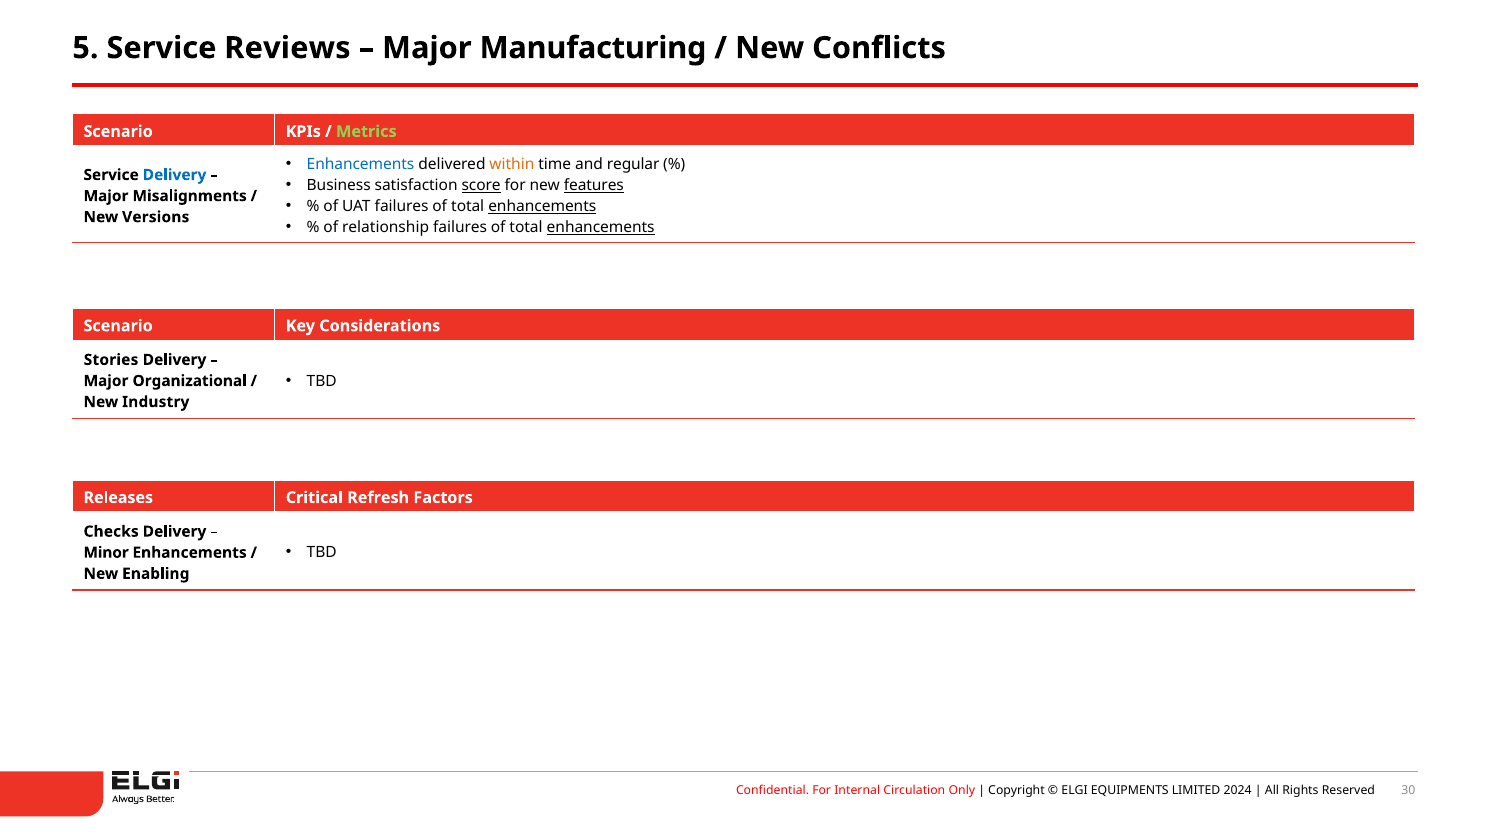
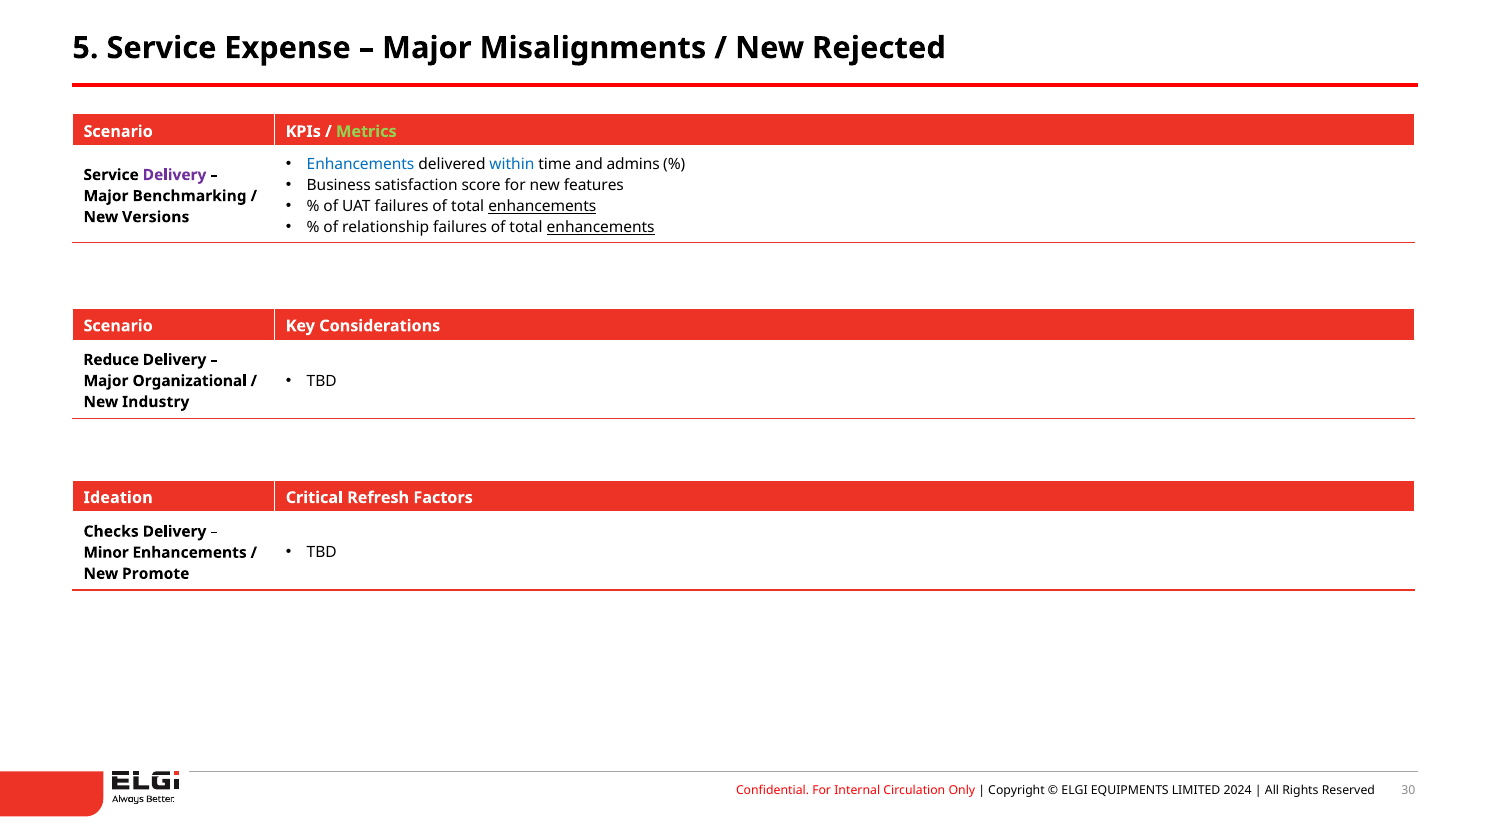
Reviews: Reviews -> Expense (288, 48)
Manufacturing: Manufacturing -> Misalignments (593, 48)
Conflicts: Conflicts -> Rejected (879, 48)
within colour: orange -> blue (512, 164)
regular: regular -> admins (633, 164)
Delivery colour: blue -> purple (175, 175)
score underline: present -> none (481, 185)
features underline: present -> none (594, 185)
Misalignments: Misalignments -> Benchmarking (190, 196)
Stories: Stories -> Reduce (111, 360)
Releases: Releases -> Ideation (118, 498)
Enabling: Enabling -> Promote (156, 574)
